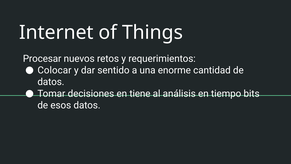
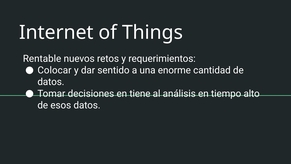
Procesar: Procesar -> Rentable (42, 59)
bits: bits -> alto (252, 93)
